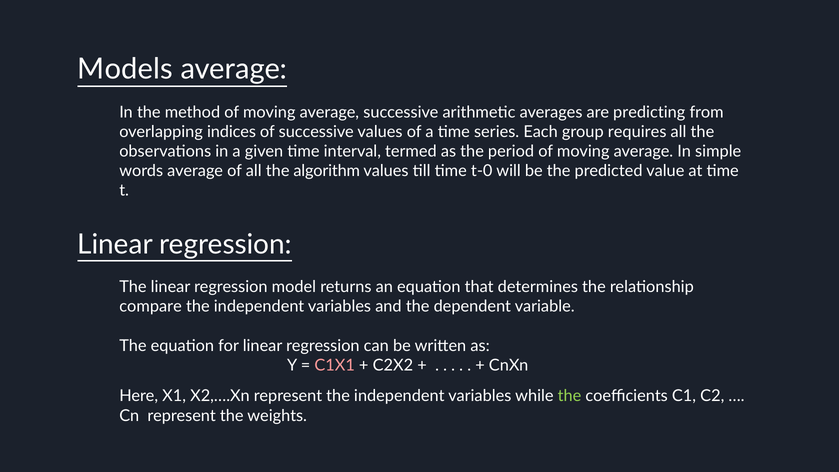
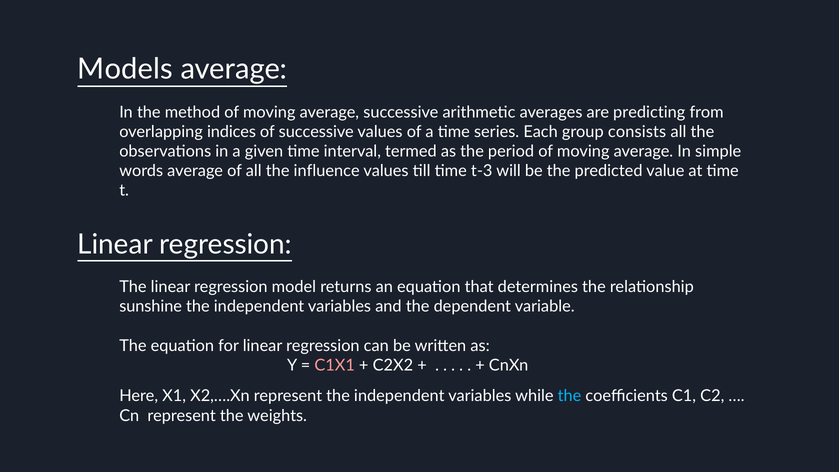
requires: requires -> consists (637, 132)
algorithm: algorithm -> influence (327, 171)
t-0: t-0 -> t-3 (482, 171)
compare: compare -> sunshine (151, 307)
the colour: light green -> light blue (569, 396)
